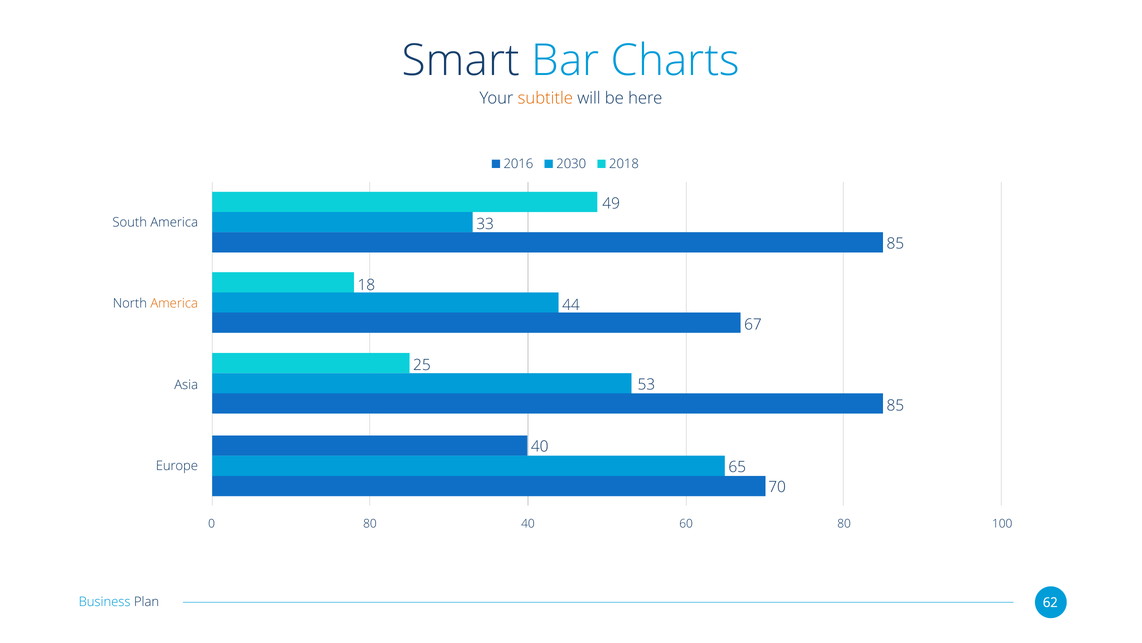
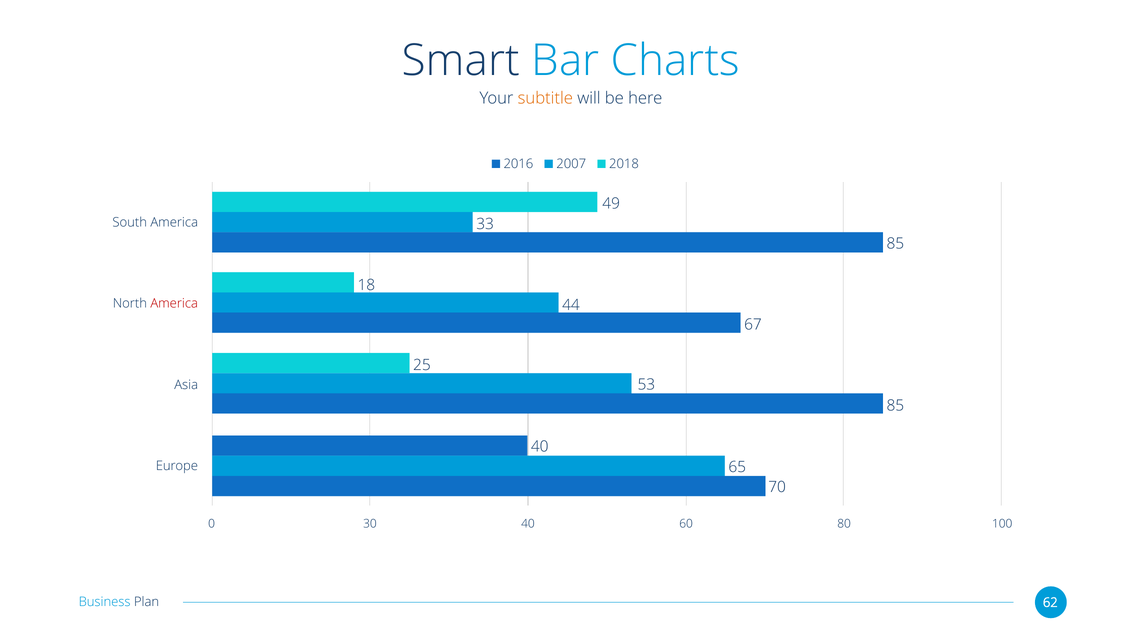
2030: 2030 -> 2007 (571, 164)
America colour: orange -> red (174, 303)
0 80: 80 -> 30 (370, 523)
